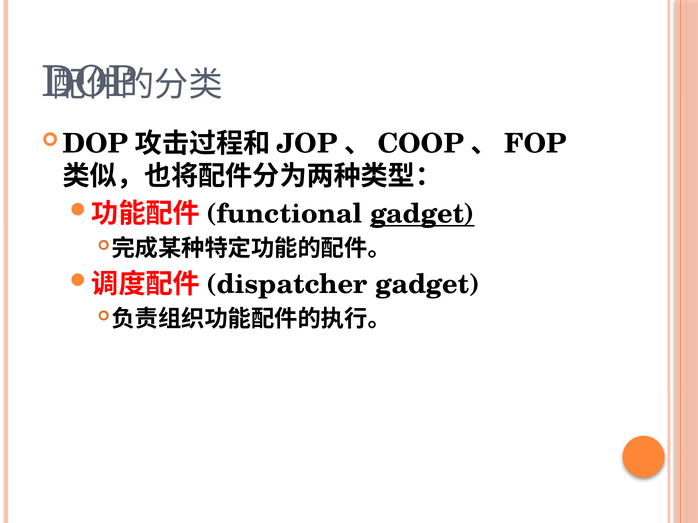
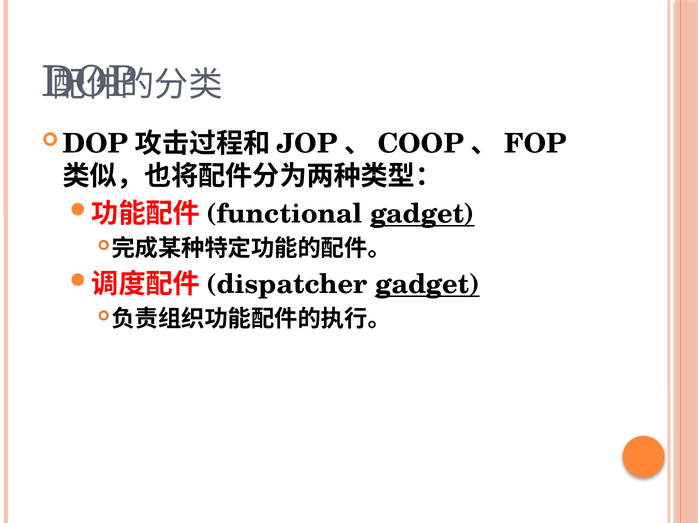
gadget underline: none -> present (427, 285)
